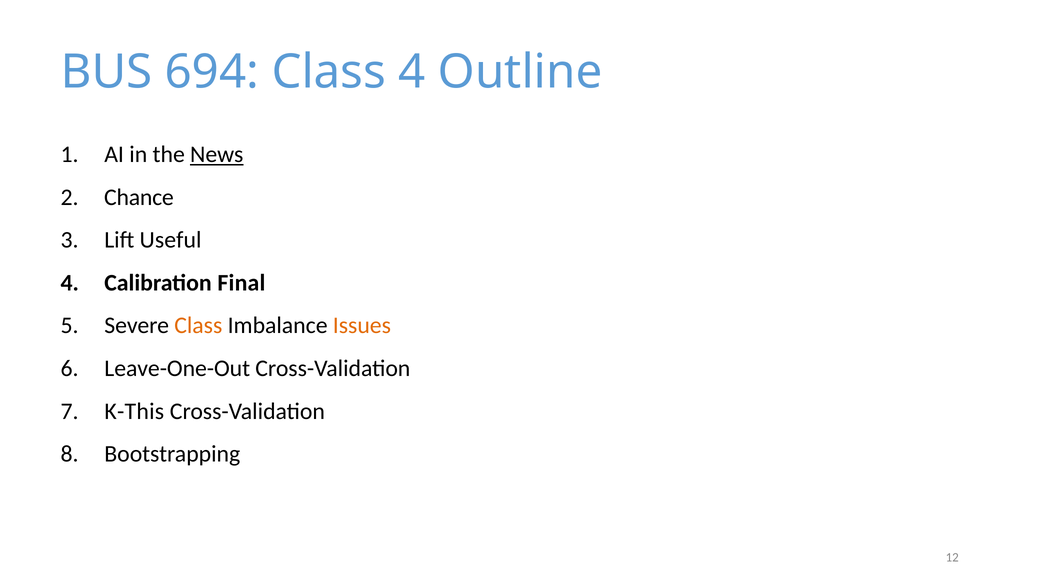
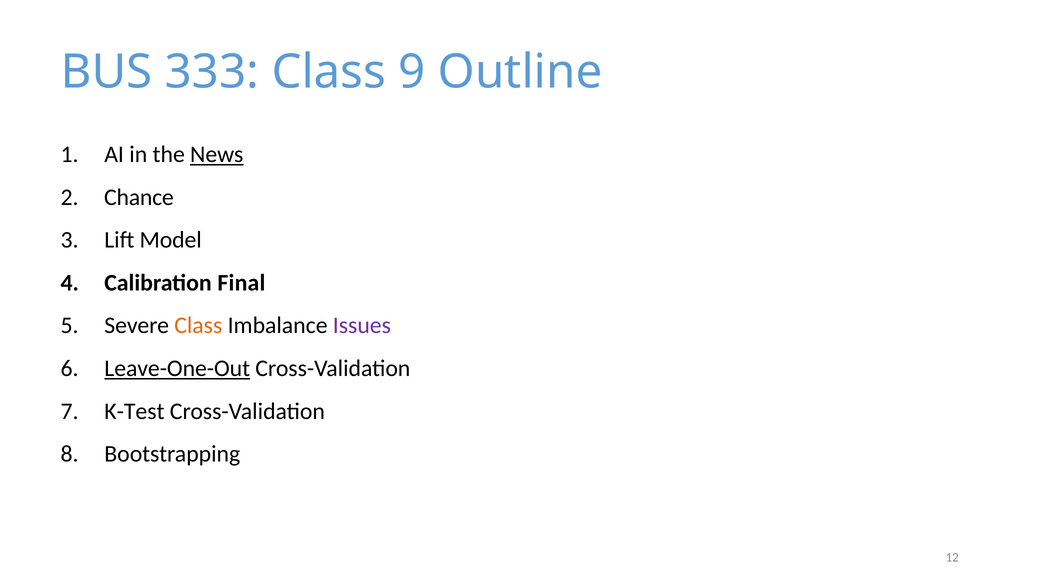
694: 694 -> 333 (212, 72)
Class 4: 4 -> 9 (412, 72)
Useful: Useful -> Model (171, 240)
Issues colour: orange -> purple (362, 326)
Leave-One-Out underline: none -> present (177, 368)
K-This: K-This -> K-Test (134, 411)
